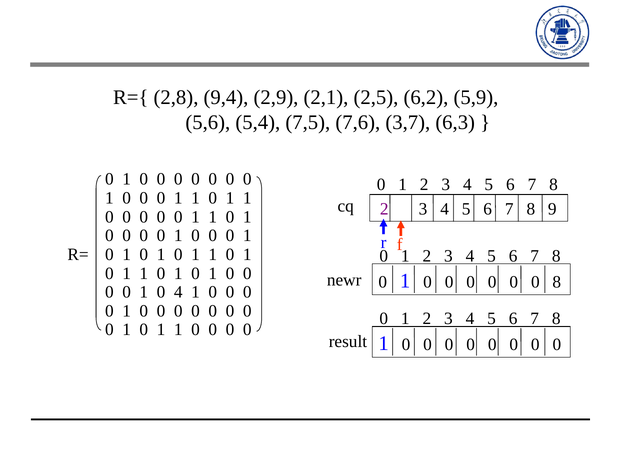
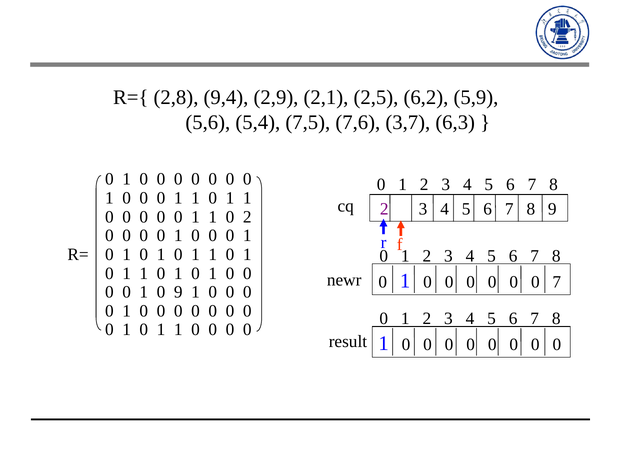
1: 1 -> 2 (247, 217)
0 8: 8 -> 7 (557, 282)
0 4: 4 -> 9 (178, 292)
